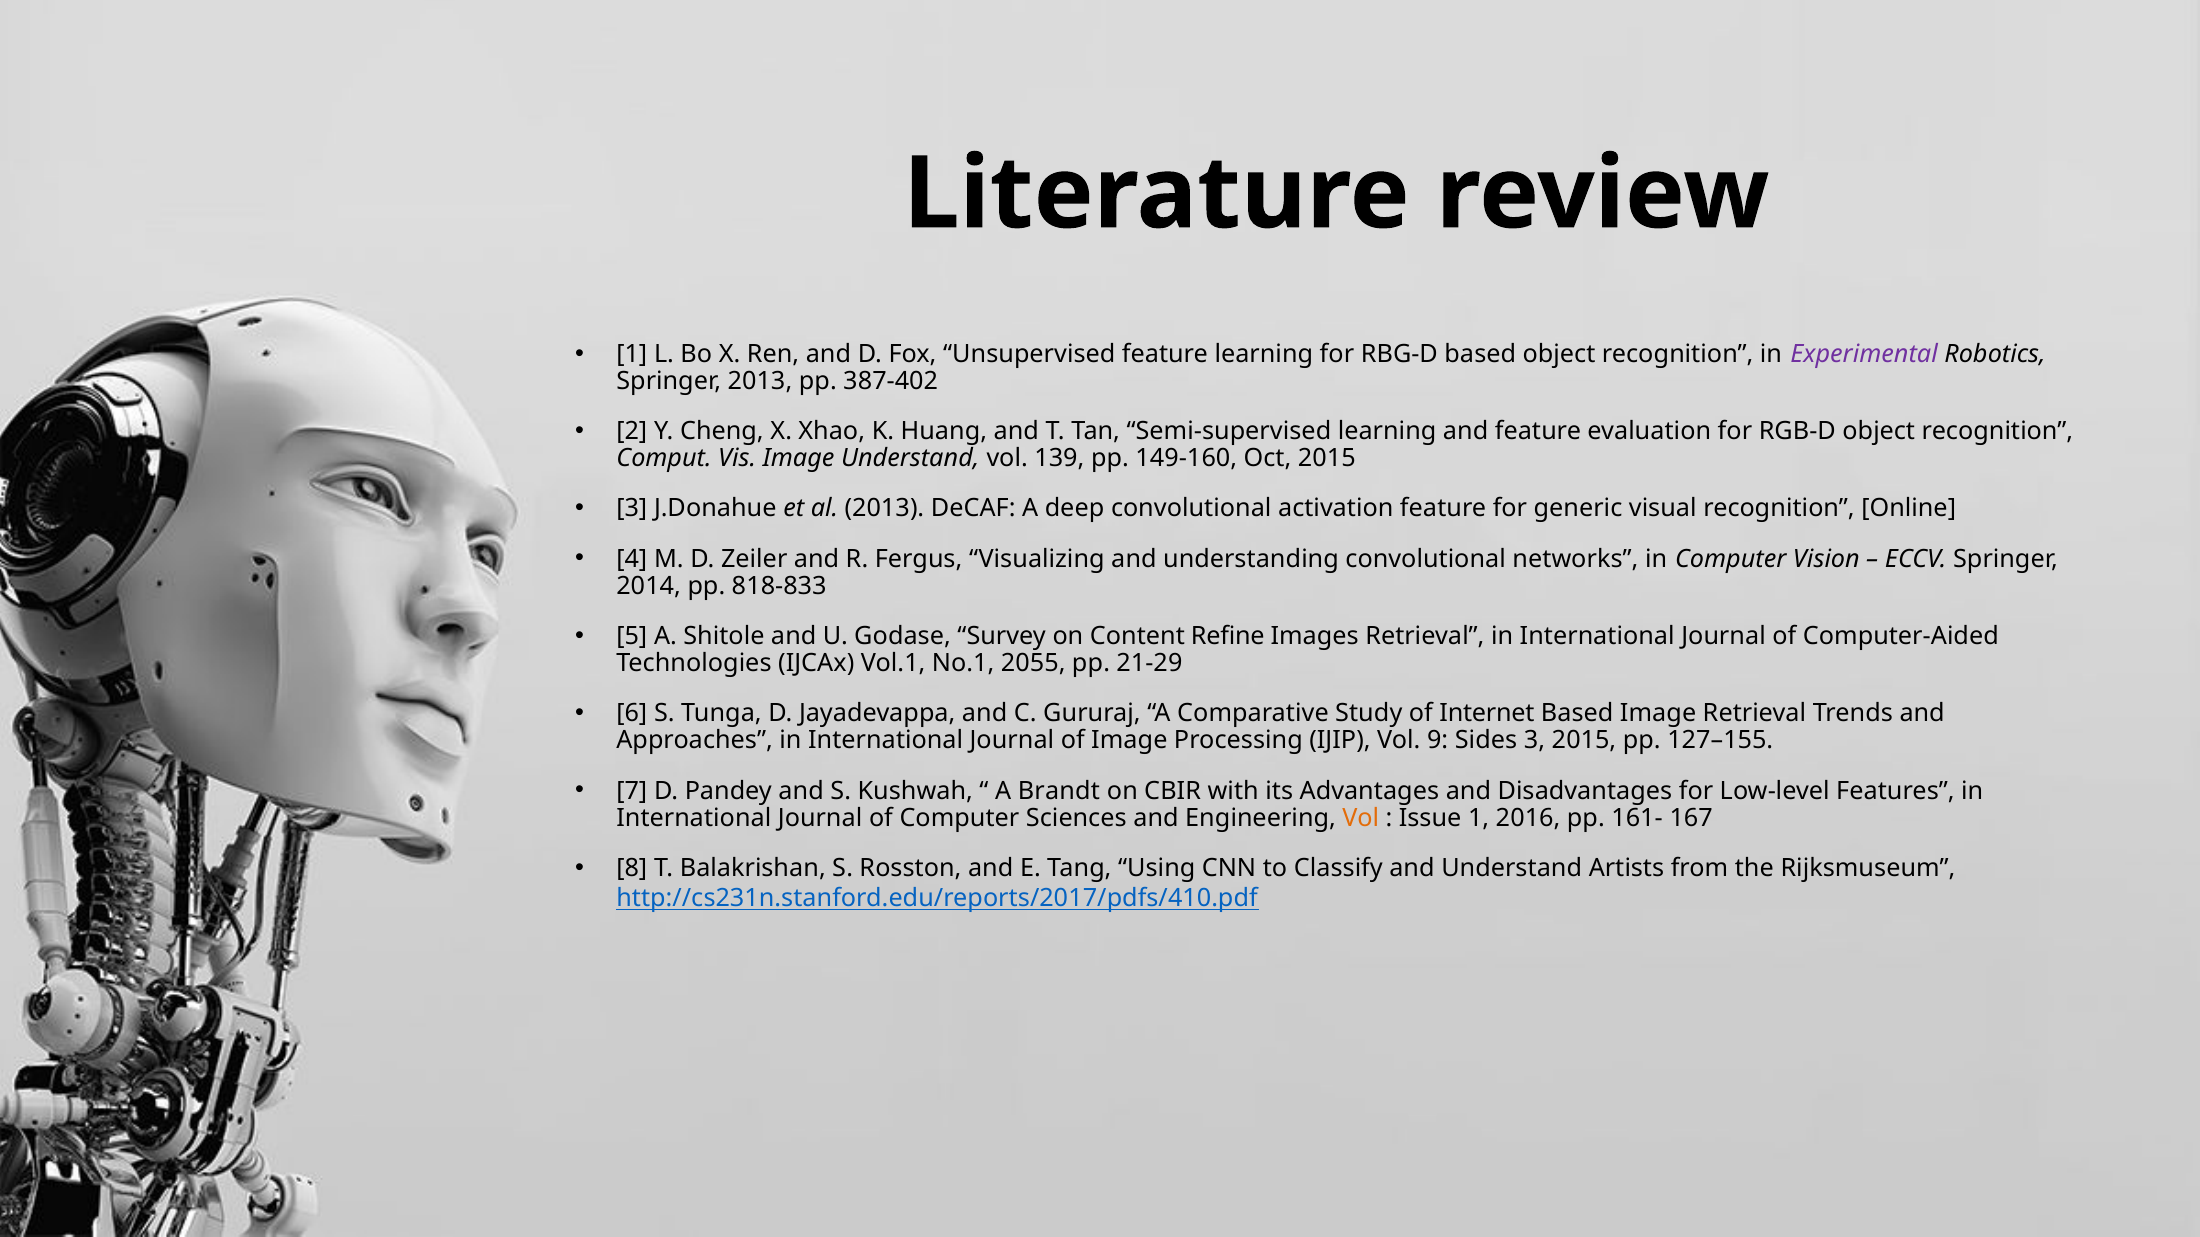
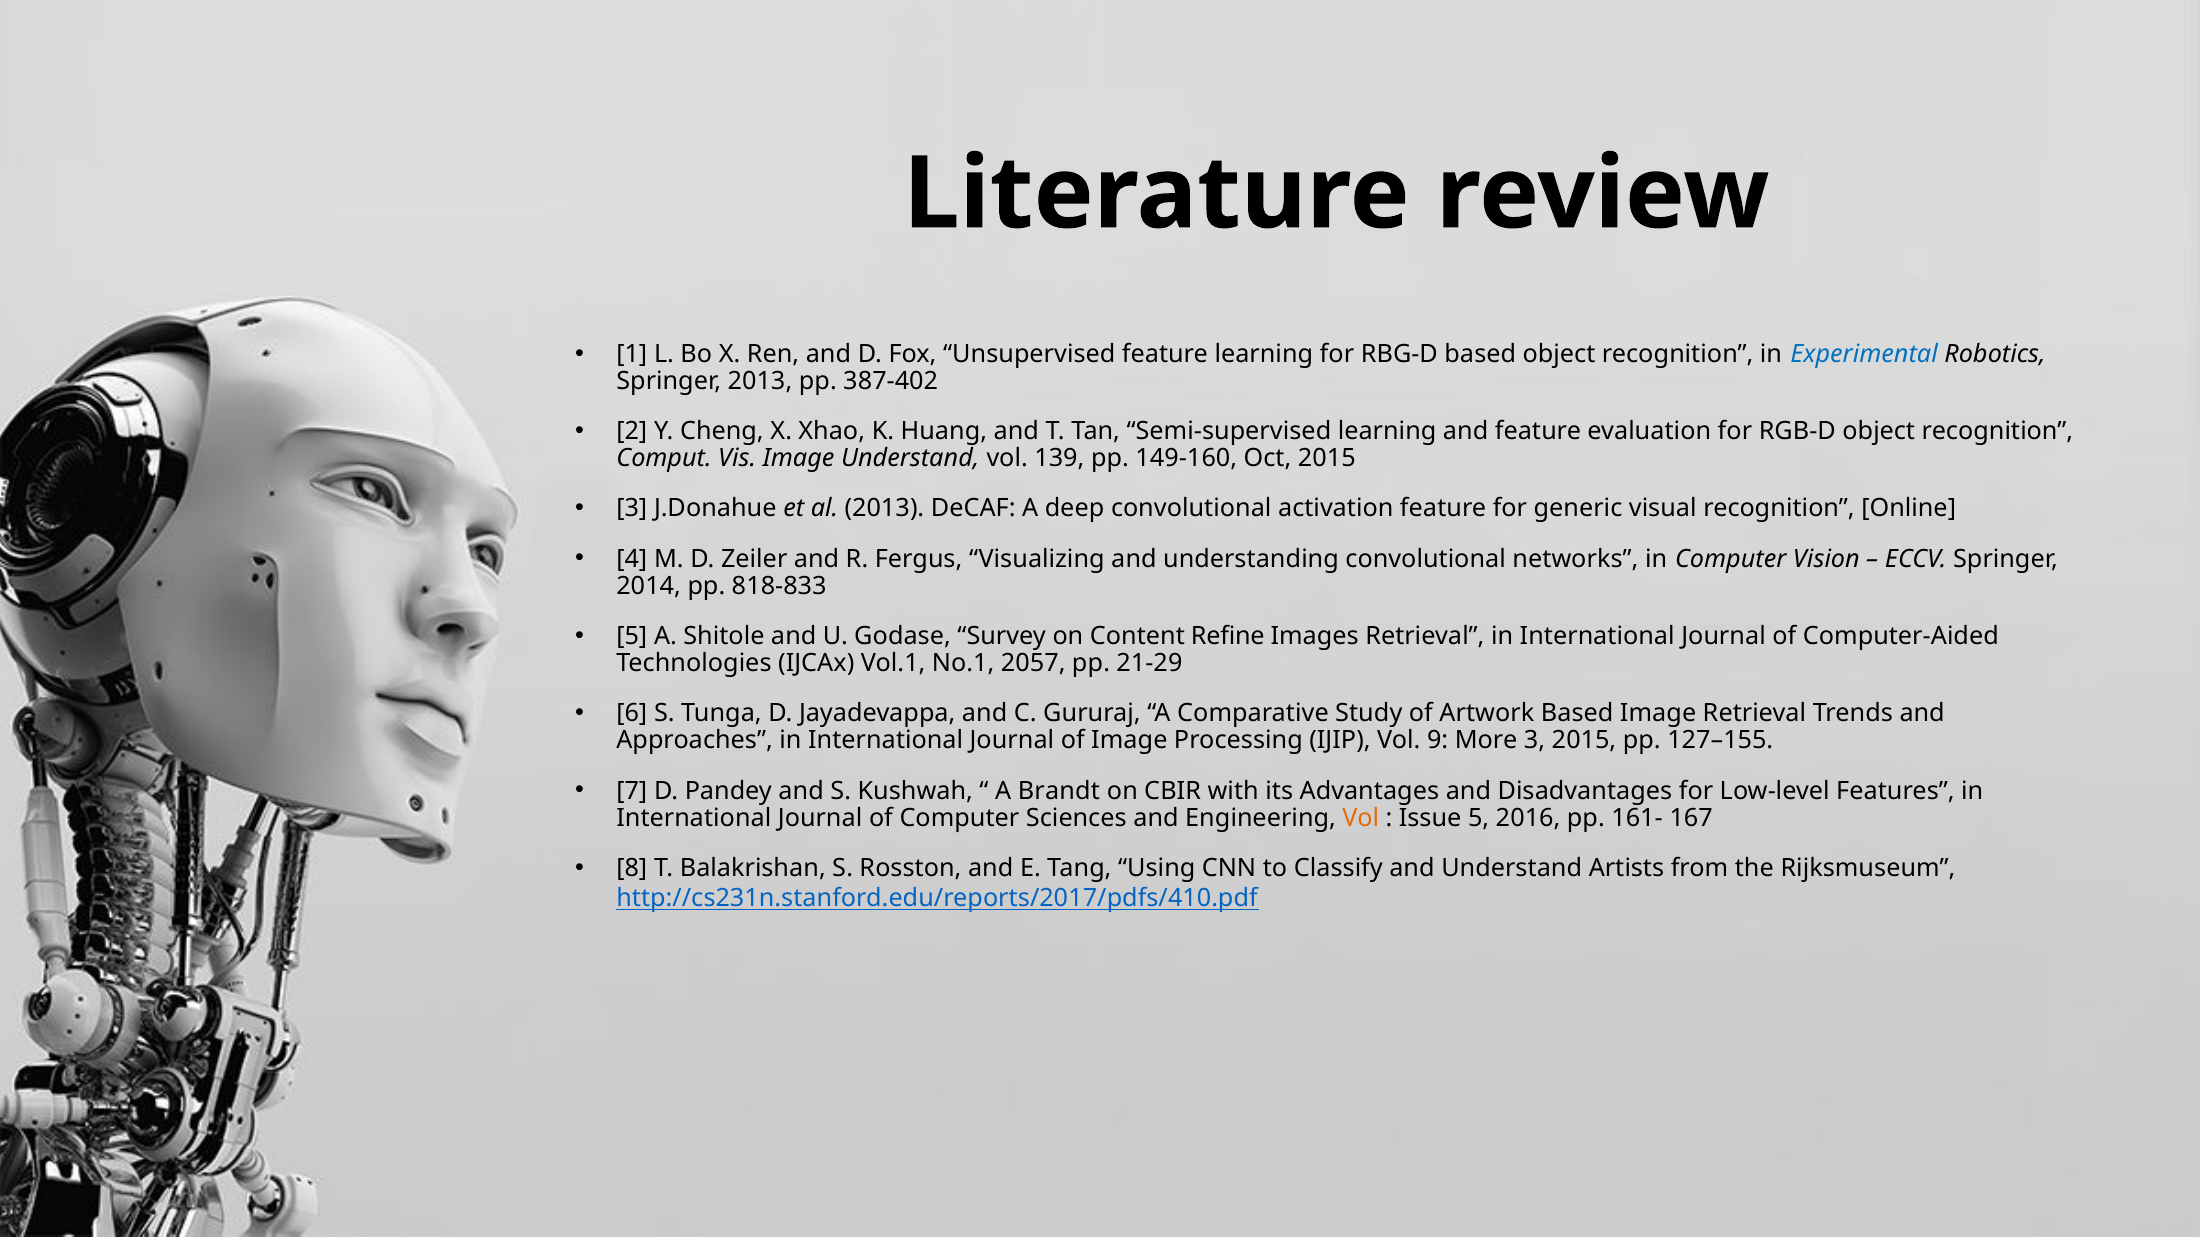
Experimental colour: purple -> blue (1864, 354)
2055: 2055 -> 2057 (1033, 664)
Internet: Internet -> Artwork (1487, 714)
Sides: Sides -> More (1486, 741)
Issue 1: 1 -> 5 (1479, 818)
